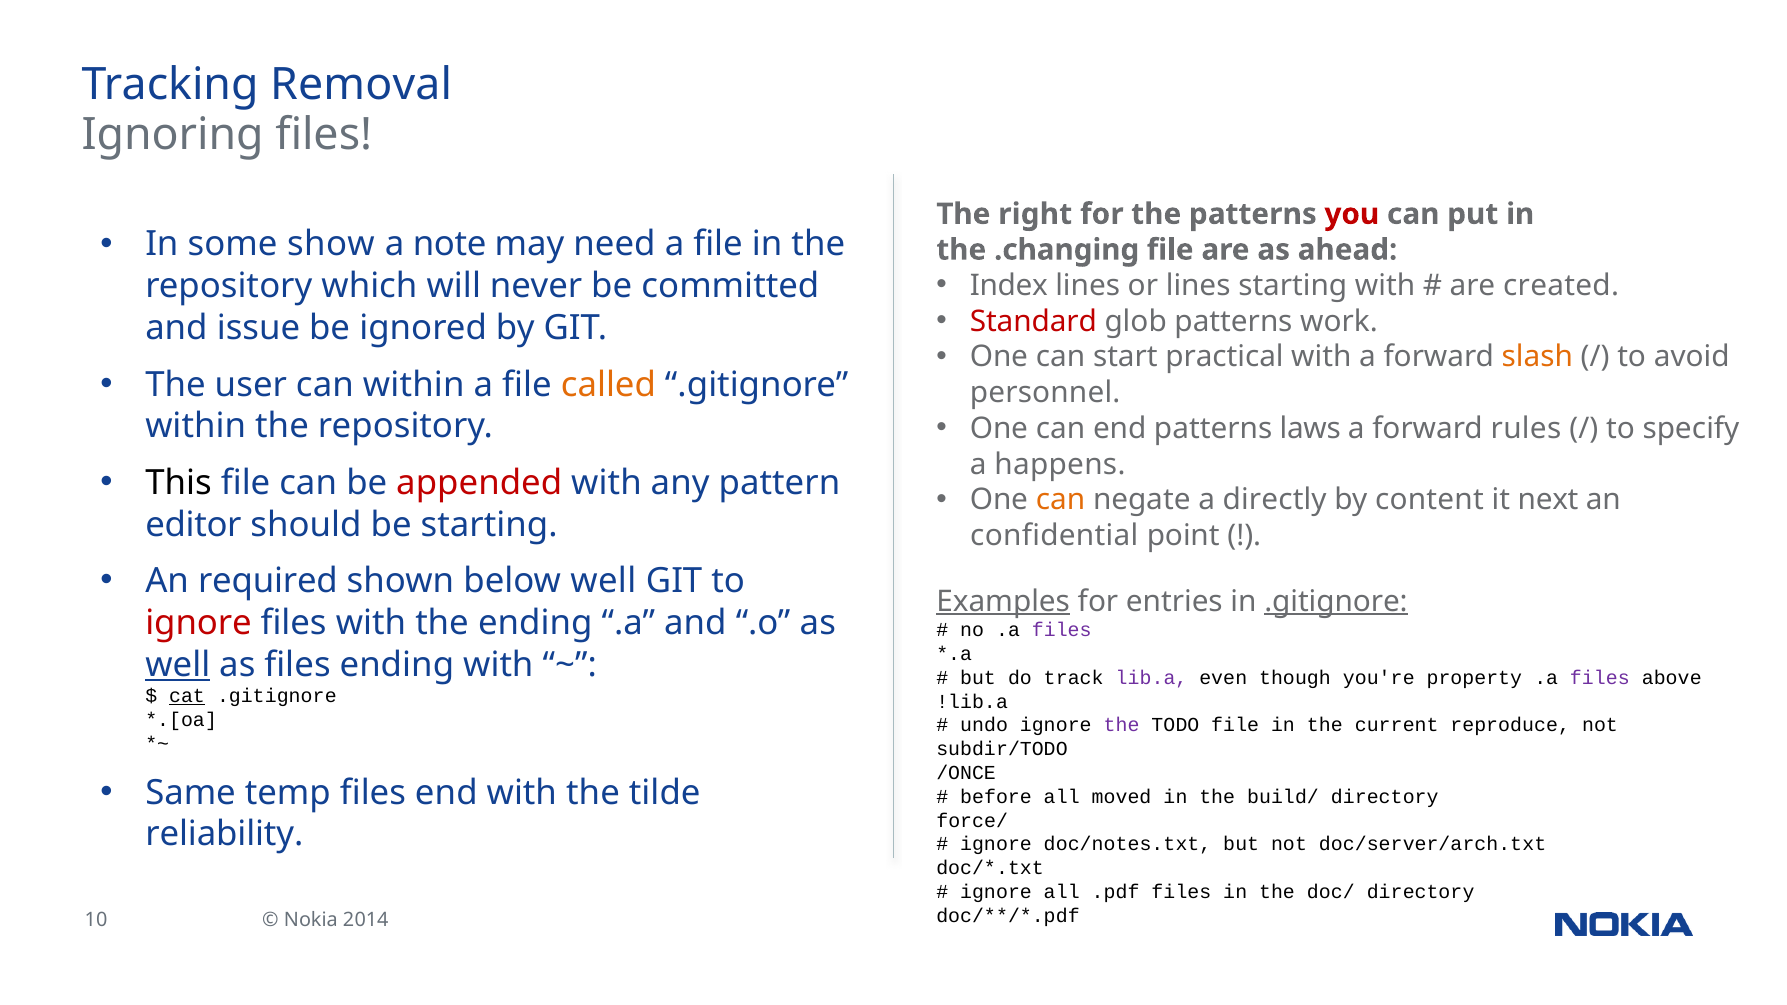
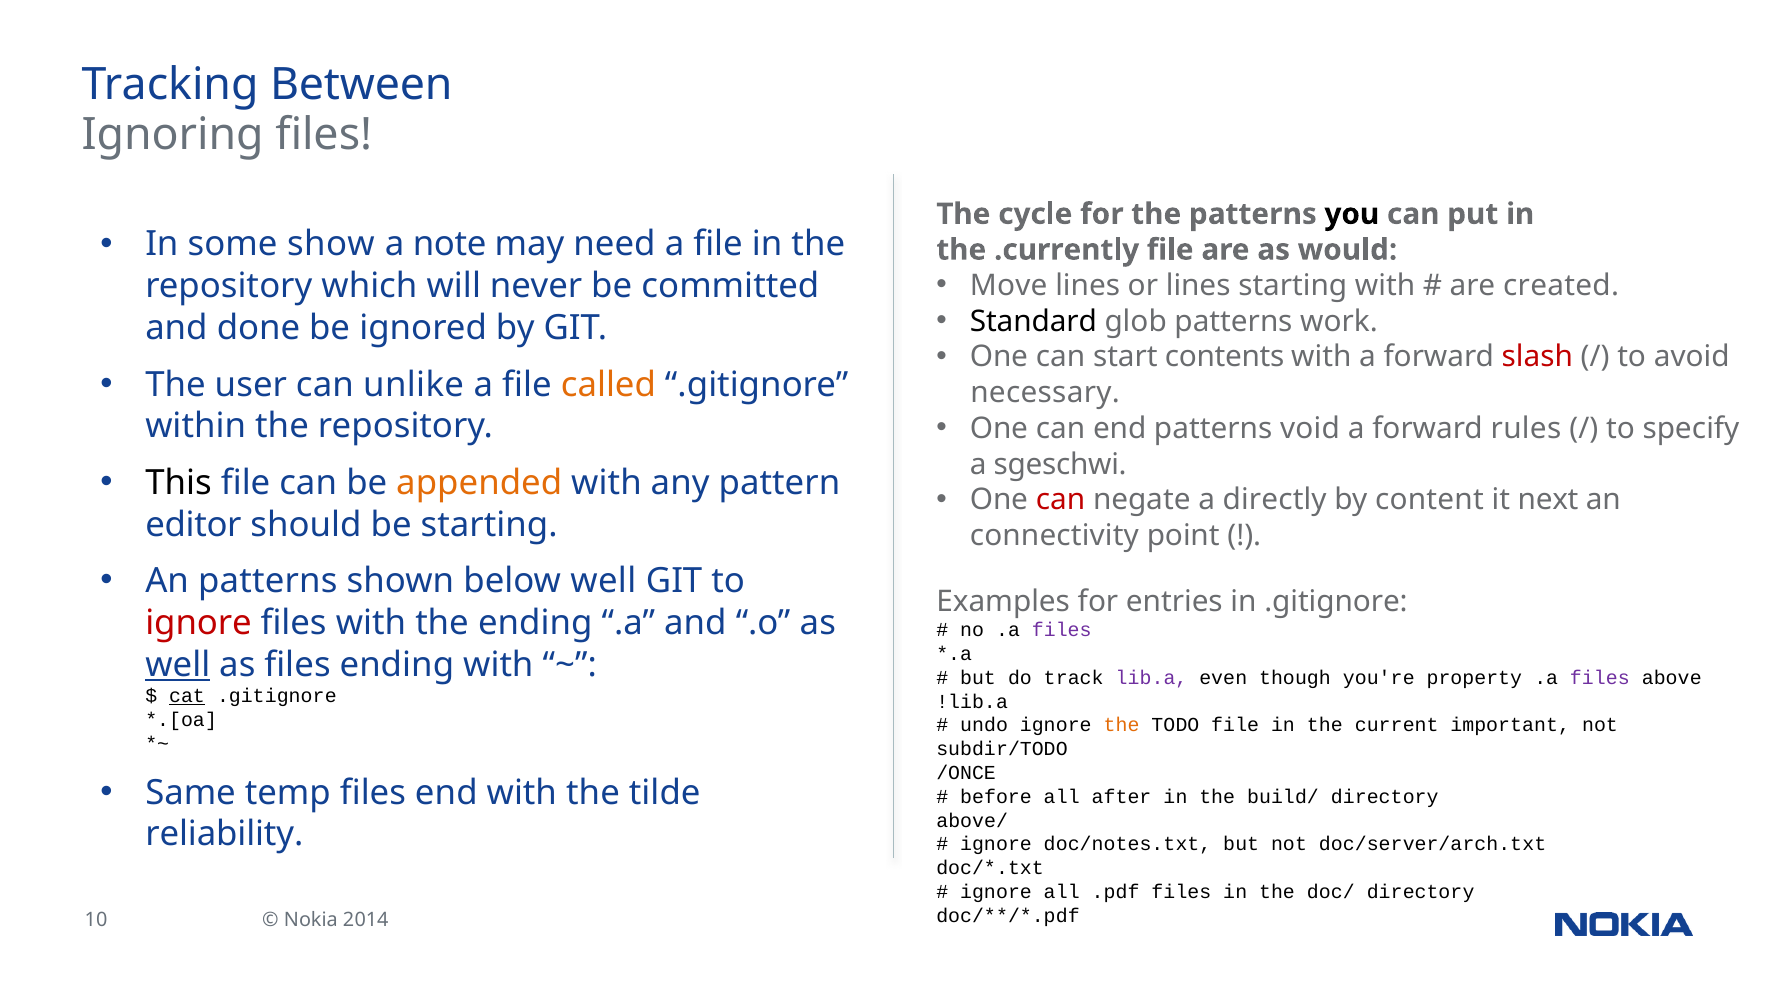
Removal: Removal -> Between (361, 85)
right: right -> cycle (1035, 214)
you colour: red -> black (1352, 214)
.changing: .changing -> .currently (1067, 250)
ahead: ahead -> would (1347, 250)
Index: Index -> Move (1009, 286)
Standard colour: red -> black (1033, 321)
issue: issue -> done (259, 328)
practical: practical -> contents (1225, 357)
slash colour: orange -> red (1537, 357)
can within: within -> unlike (414, 385)
personnel: personnel -> necessary (1045, 393)
laws: laws -> void (1310, 429)
happens: happens -> sgeschwi (1060, 464)
appended colour: red -> orange (479, 483)
can colour: orange -> red (1061, 500)
confidential: confidential -> connectivity (1054, 536)
An required: required -> patterns (268, 581)
Examples underline: present -> none (1003, 601)
.gitignore underline: present -> none (1336, 601)
the colour: purple -> orange (1121, 726)
reproduce: reproduce -> important (1510, 726)
moved: moved -> after (1122, 797)
force/: force/ -> above/ (972, 821)
